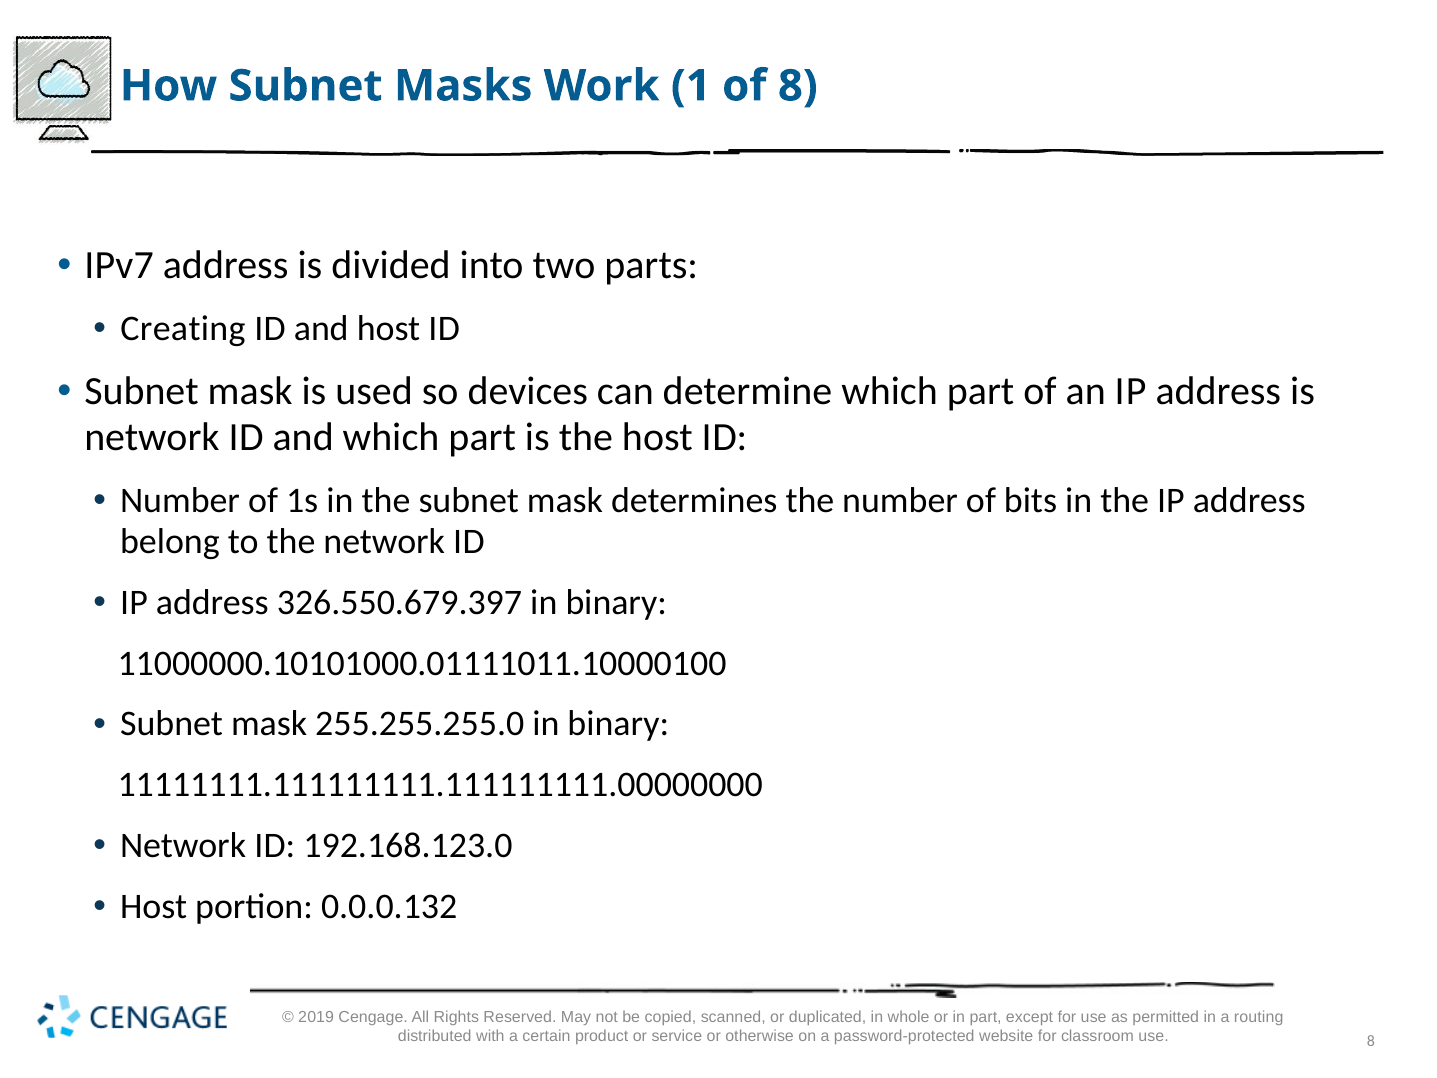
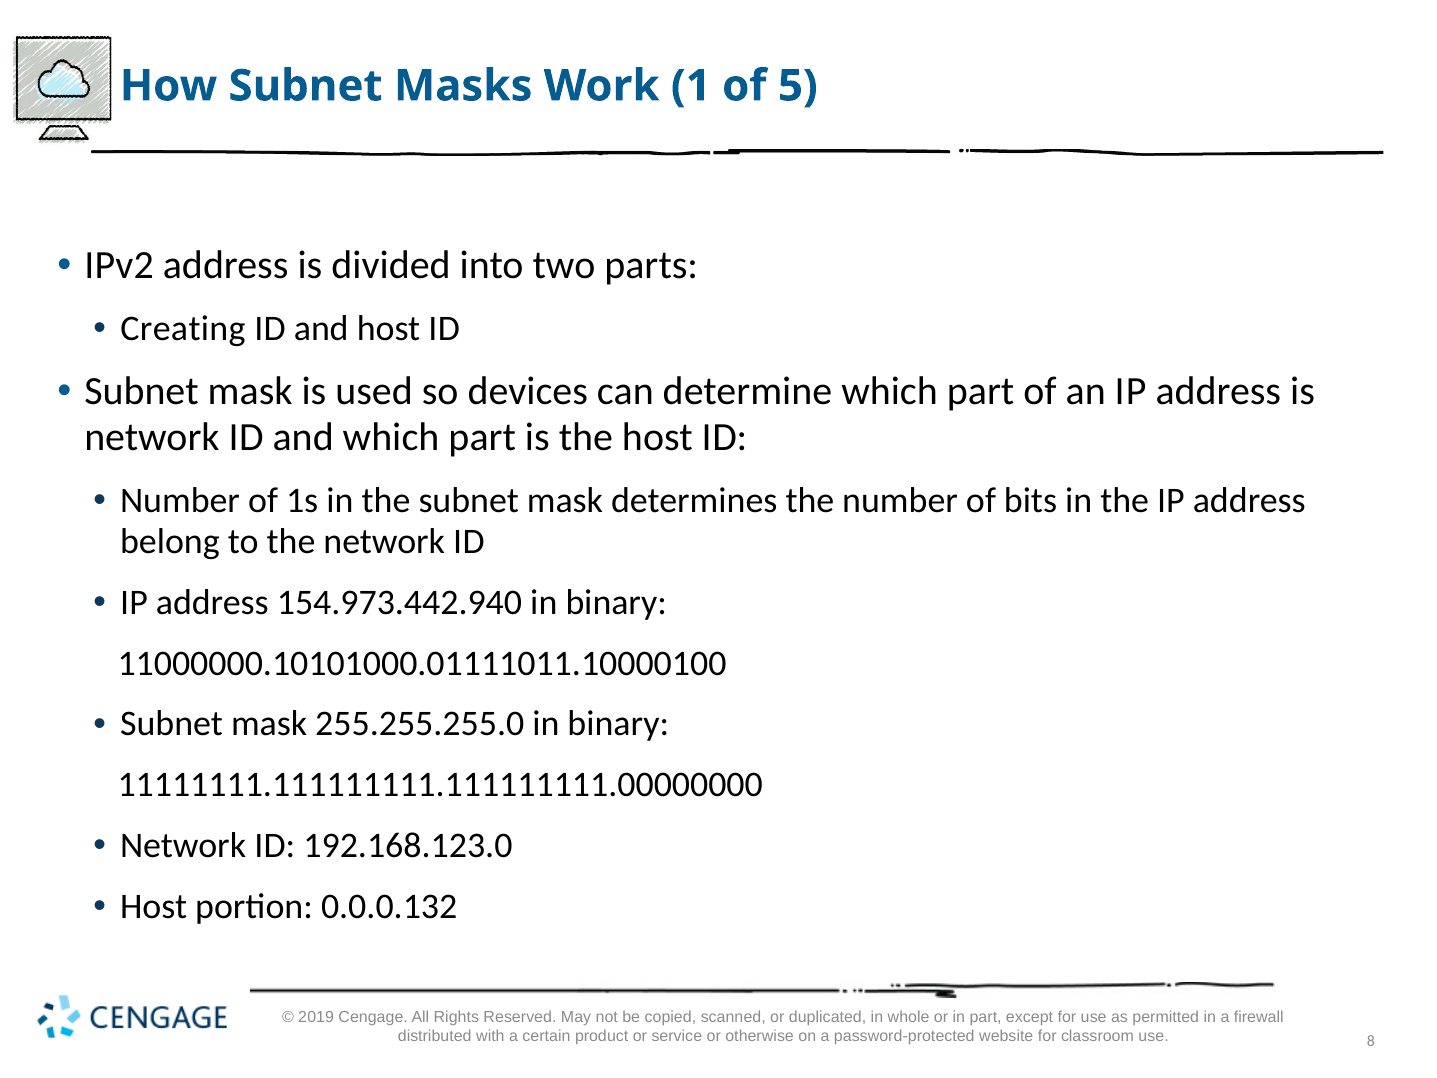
of 8: 8 -> 5 (798, 86)
7: 7 -> 2 (144, 265)
326.550.679.397: 326.550.679.397 -> 154.973.442.940 (399, 602)
routing: routing -> firewall (1259, 1017)
